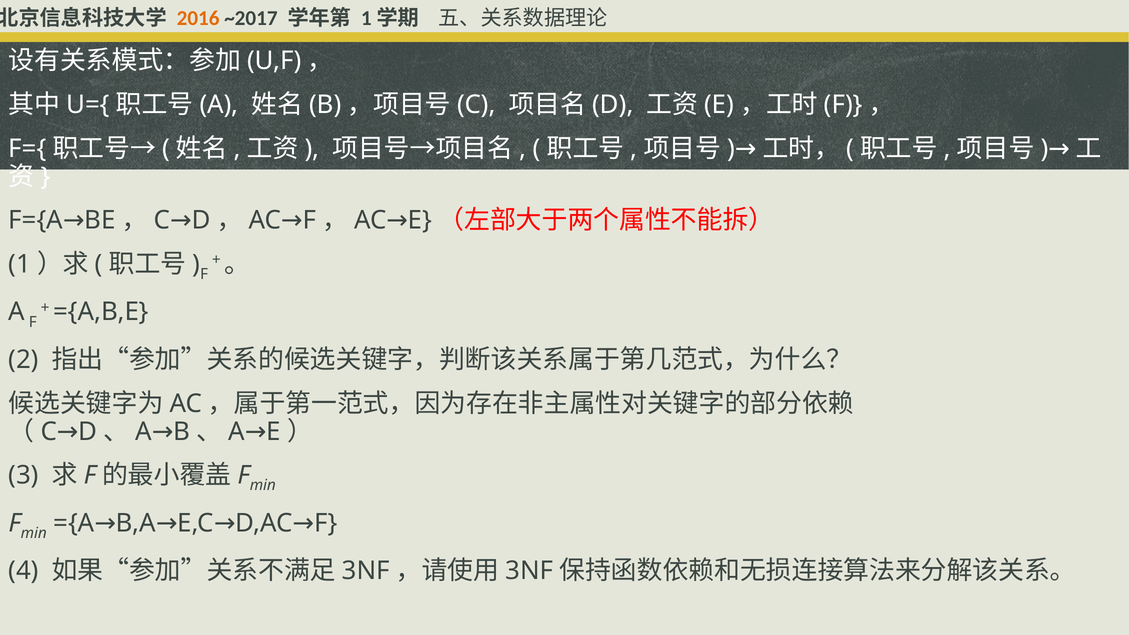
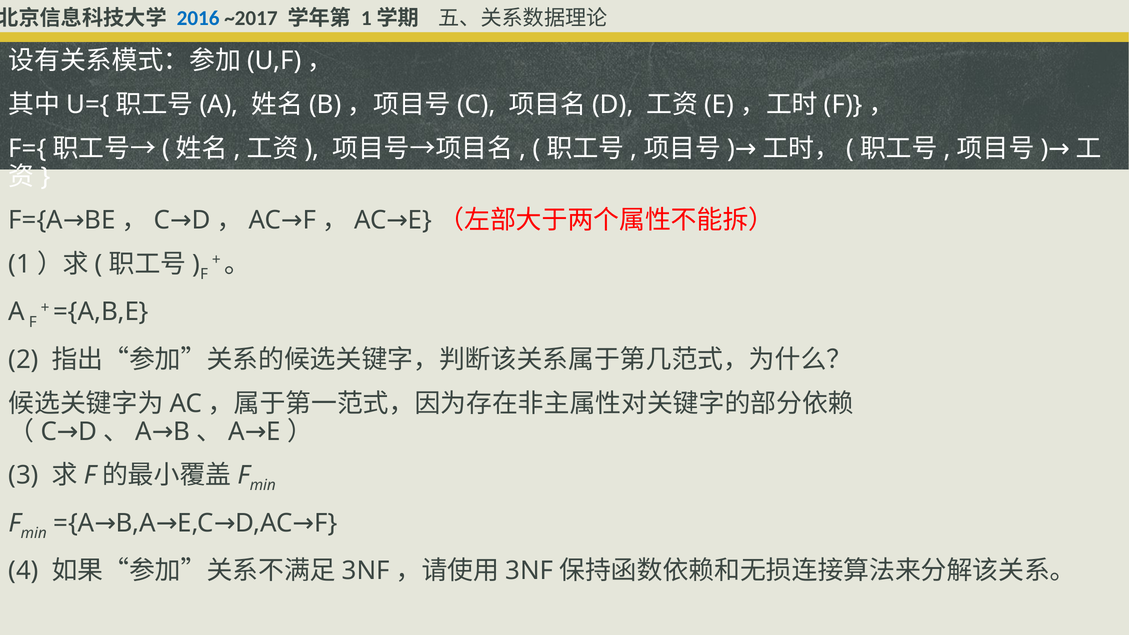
2016 colour: orange -> blue (198, 18)
